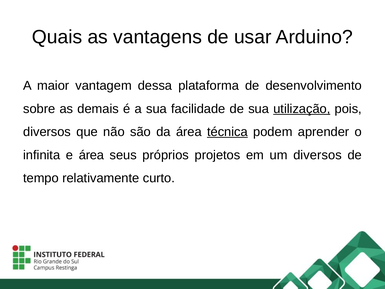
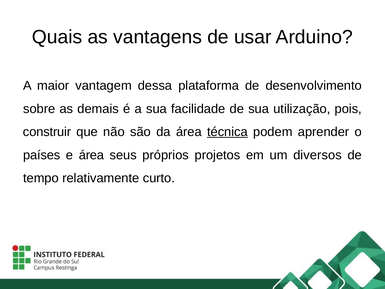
utilização underline: present -> none (302, 109)
diversos: diversos -> construir (47, 132)
infinita: infinita -> países (42, 155)
